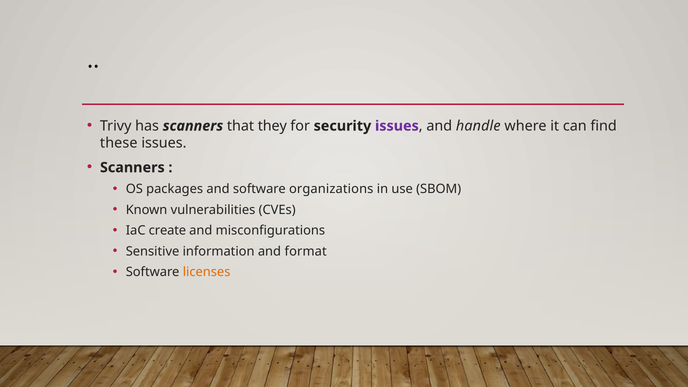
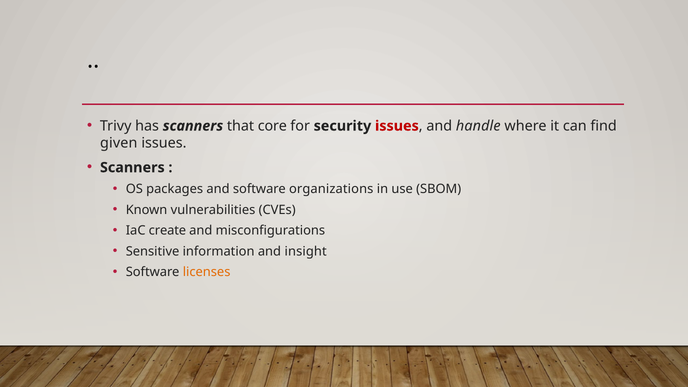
they: they -> core (272, 126)
issues colour: purple -> red (397, 126)
these: these -> given (119, 143)
format: format -> insight (306, 251)
